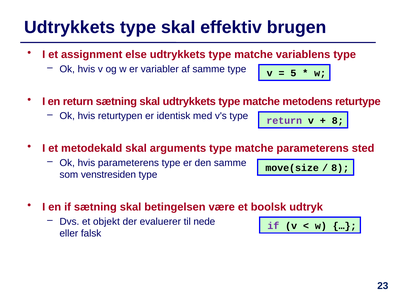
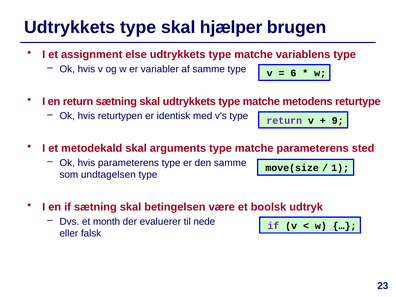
effektiv: effektiv -> hjælper (231, 27)
5: 5 -> 6 (293, 73)
8: 8 -> 9 (338, 121)
8: 8 -> 1 (340, 168)
venstresiden: venstresiden -> undtagelsen (108, 175)
objekt: objekt -> month (106, 221)
